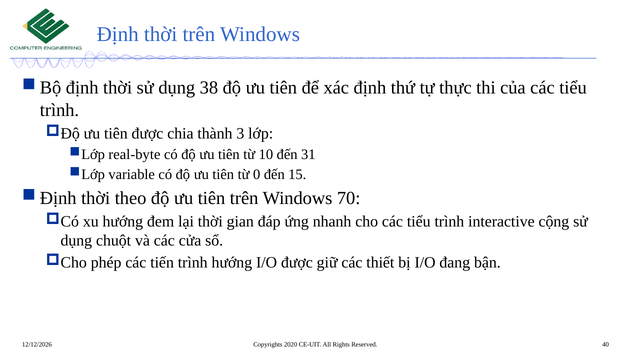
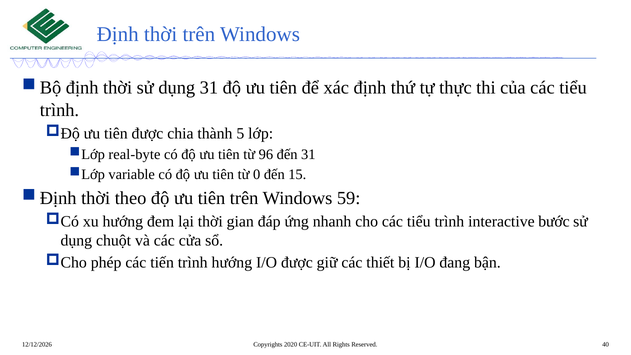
dụng 38: 38 -> 31 (209, 88)
3: 3 -> 5 (240, 133)
10: 10 -> 96 (266, 154)
70: 70 -> 59 (349, 198)
cộng: cộng -> bước (554, 222)
